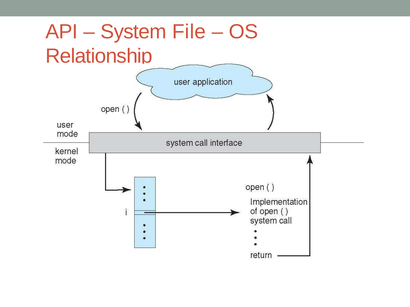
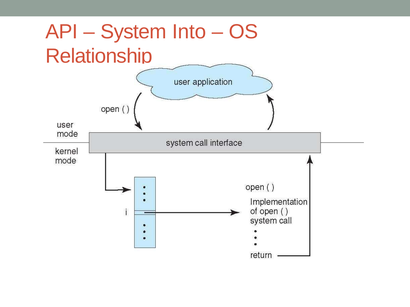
File: File -> Into (189, 32)
